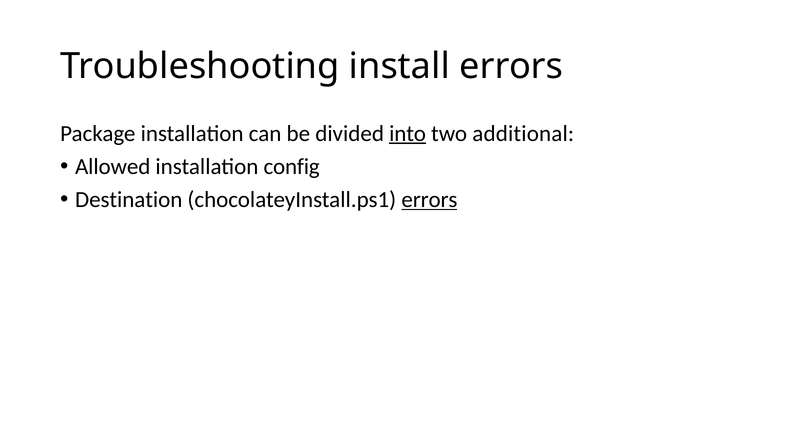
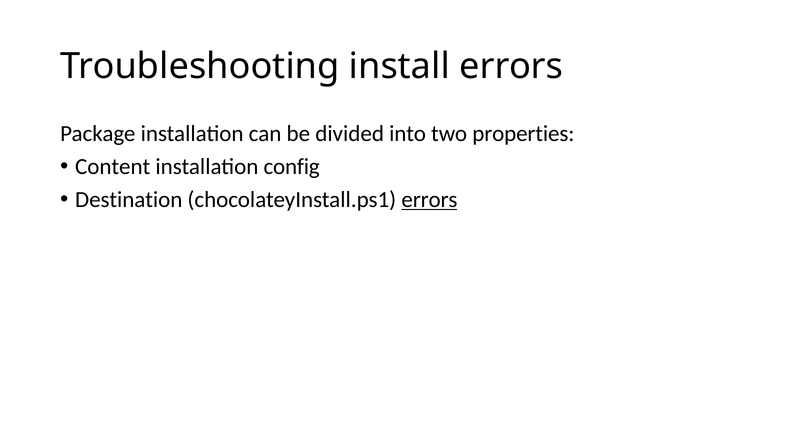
into underline: present -> none (408, 134)
additional: additional -> properties (523, 134)
Allowed: Allowed -> Content (113, 167)
